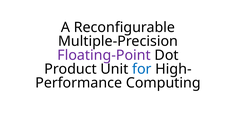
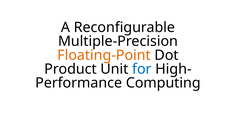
Floating-Point colour: purple -> orange (104, 55)
